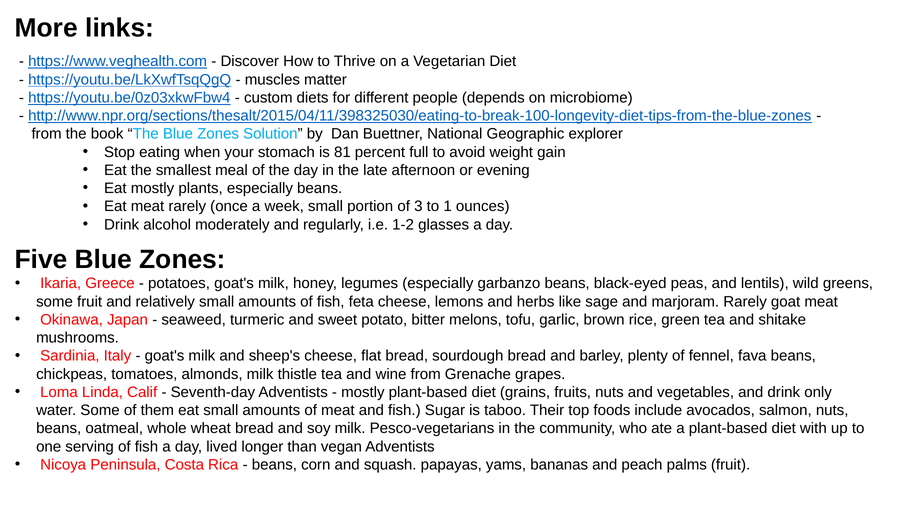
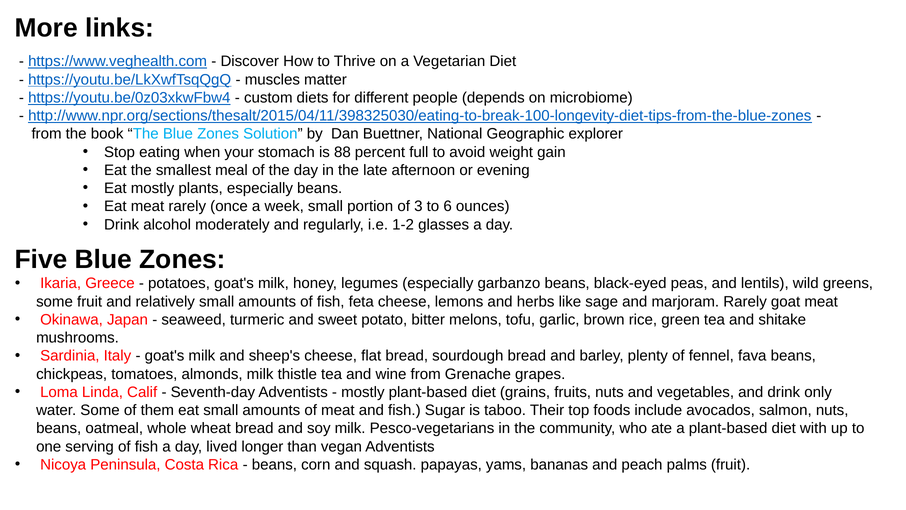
81: 81 -> 88 (342, 152)
1: 1 -> 6 (448, 206)
